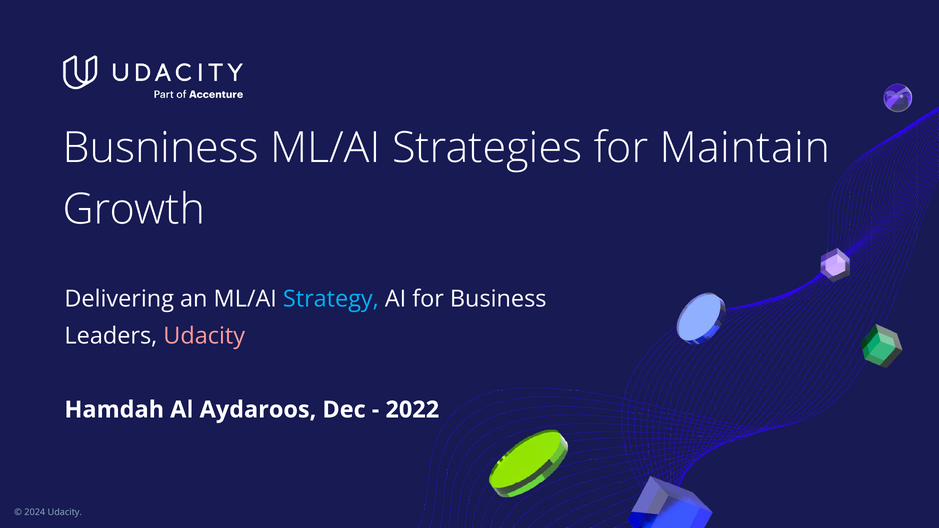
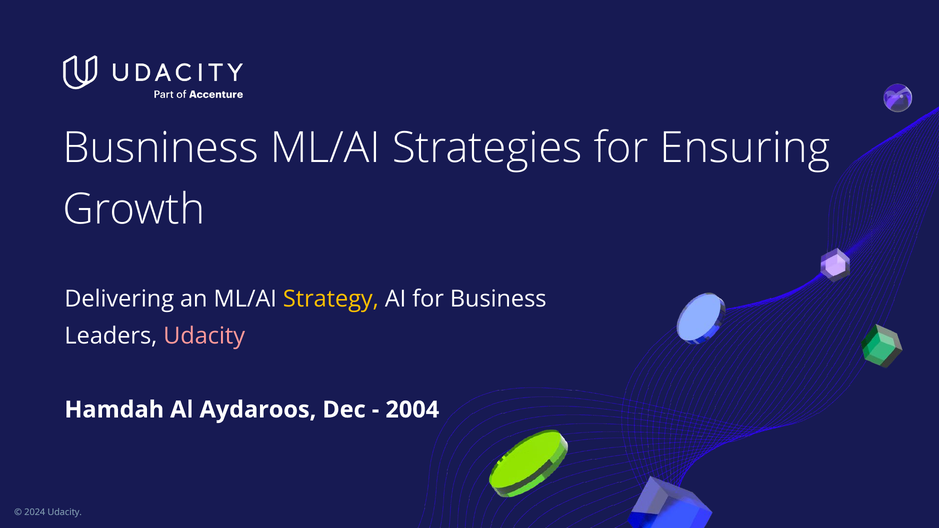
Maintain: Maintain -> Ensuring (745, 148)
Strategy colour: light blue -> yellow (331, 299)
2022: 2022 -> 2004 (412, 410)
